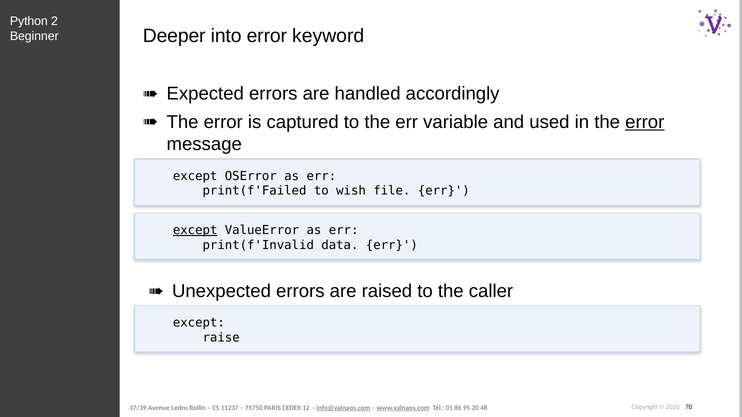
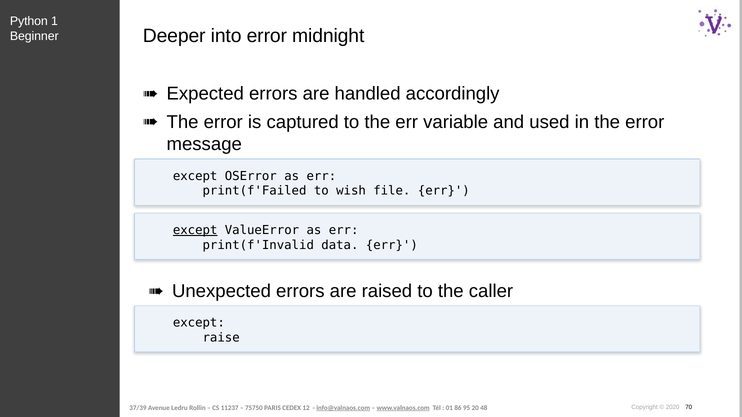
2: 2 -> 1 (55, 21)
keyword: keyword -> midnight (328, 36)
error underline: present -> none (645, 122)
